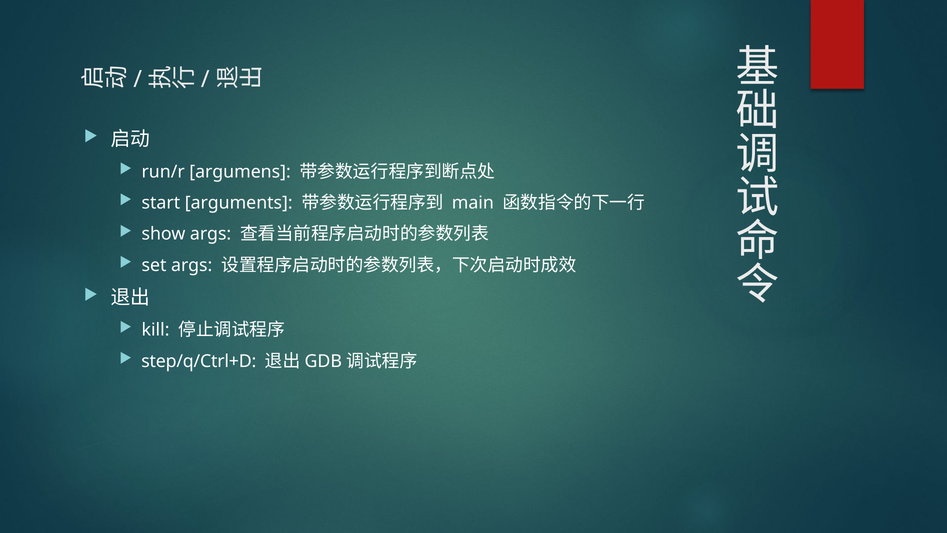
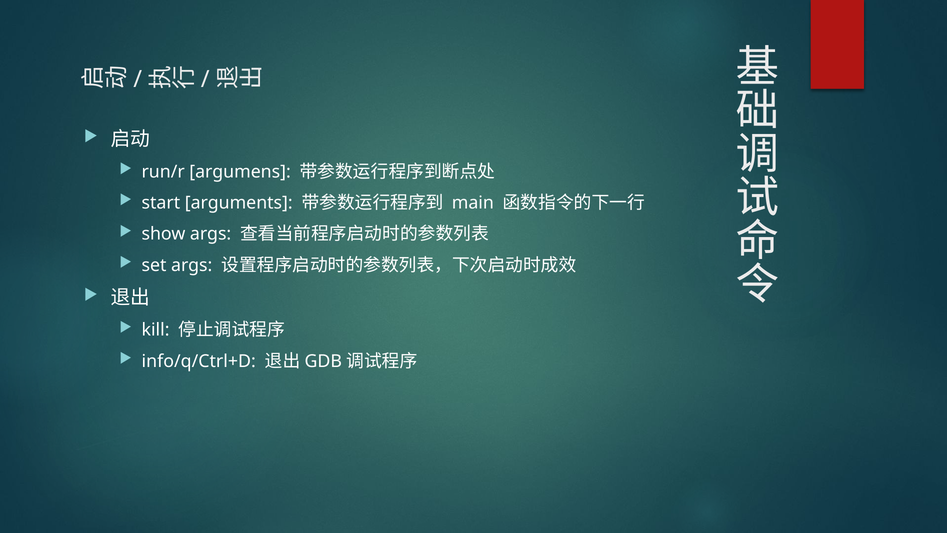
step/q/Ctrl+D: step/q/Ctrl+D -> info/q/Ctrl+D (199, 361)
